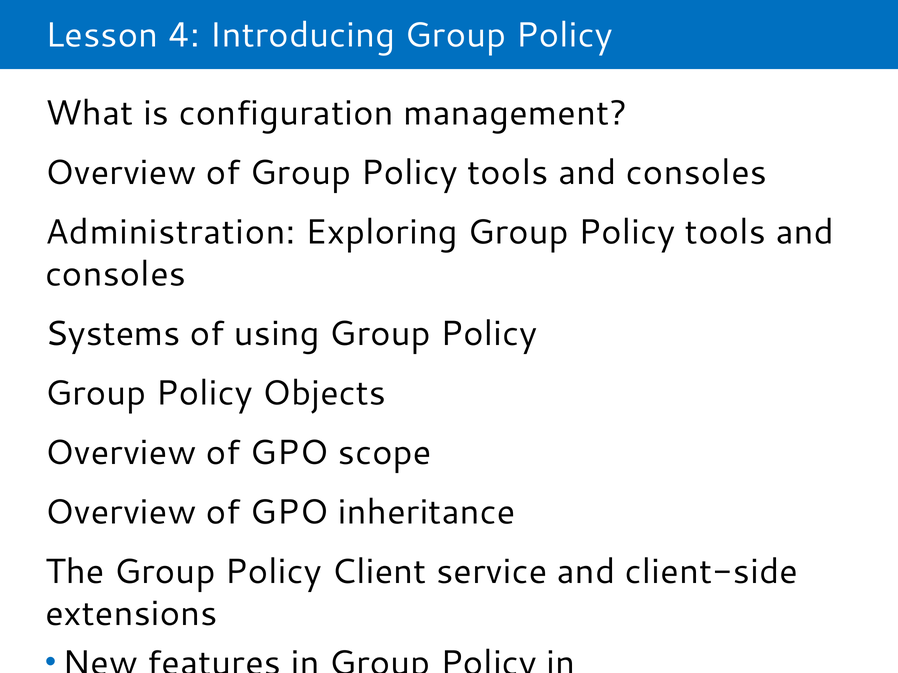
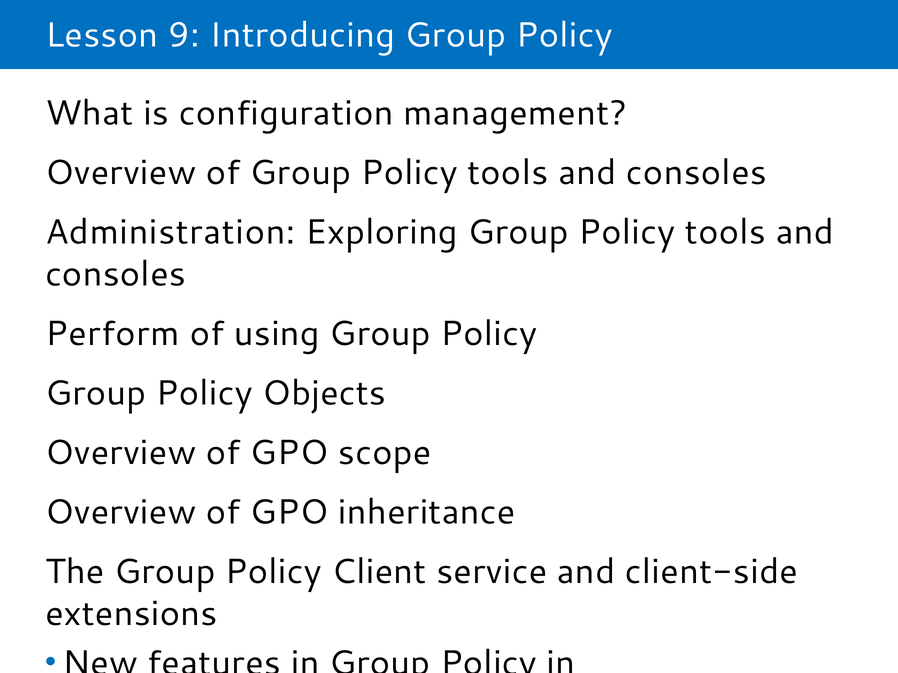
4: 4 -> 9 (184, 35)
Systems: Systems -> Perform (112, 334)
